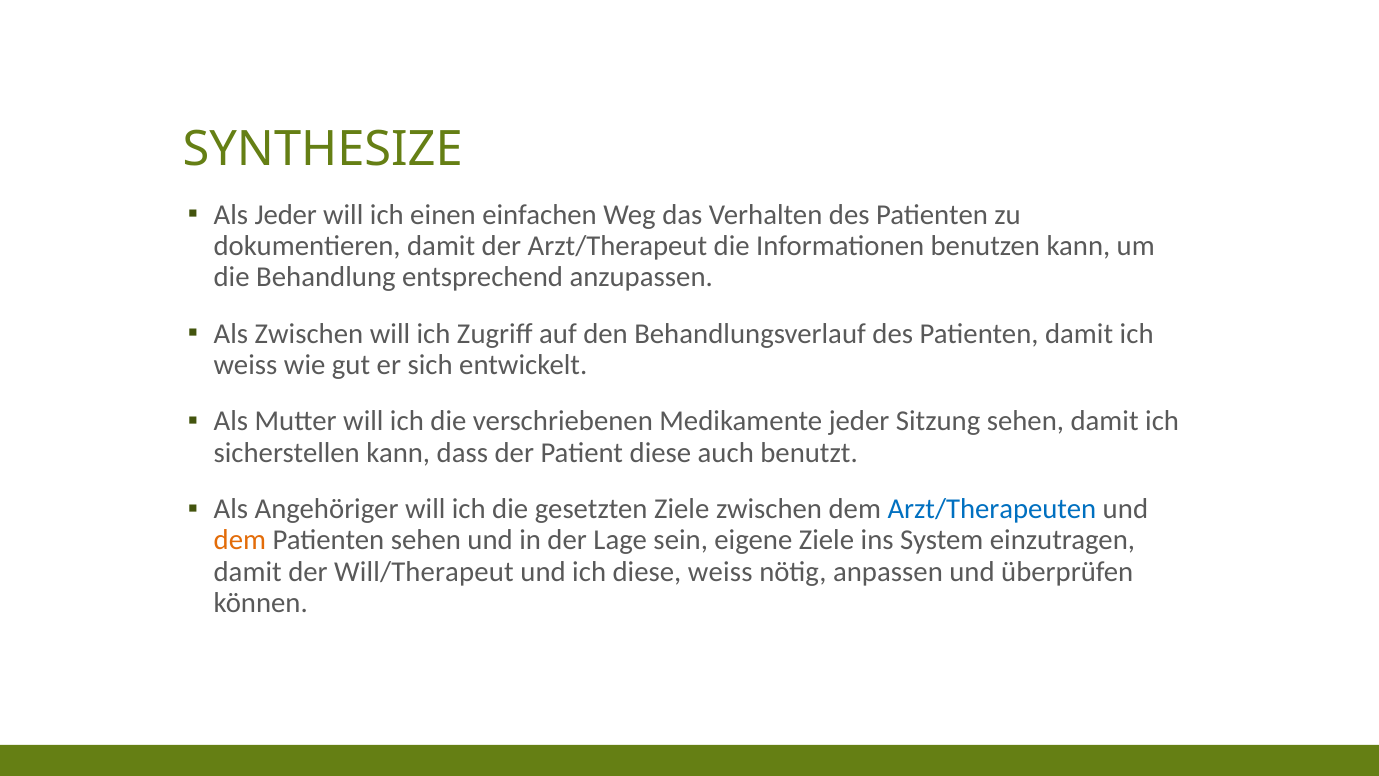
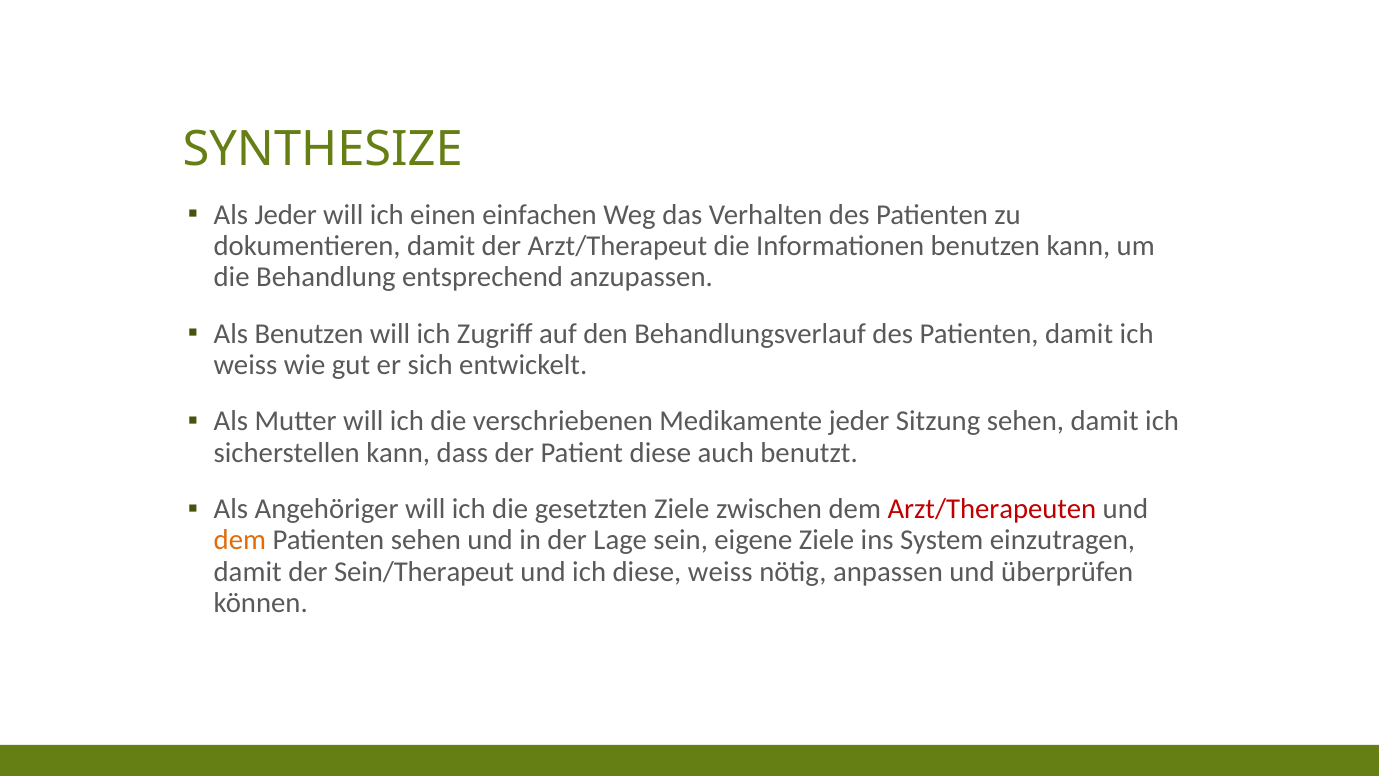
Als Zwischen: Zwischen -> Benutzen (309, 333)
Arzt/Therapeuten colour: blue -> red (992, 509)
Will/Therapeut: Will/Therapeut -> Sein/Therapeut (424, 571)
